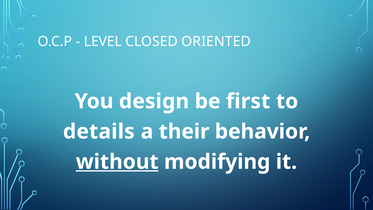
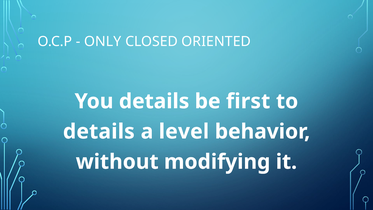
LEVEL: LEVEL -> ONLY (103, 41)
You design: design -> details (154, 101)
their: their -> level (184, 131)
without underline: present -> none (117, 162)
